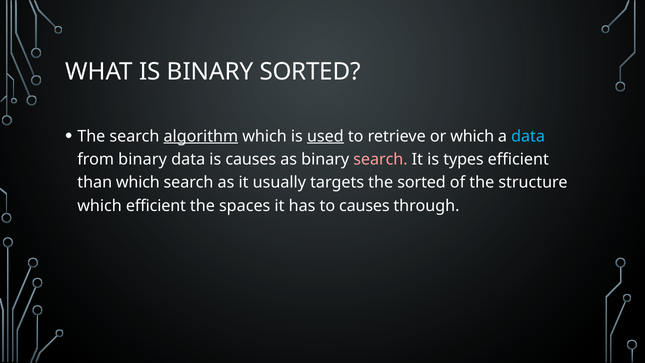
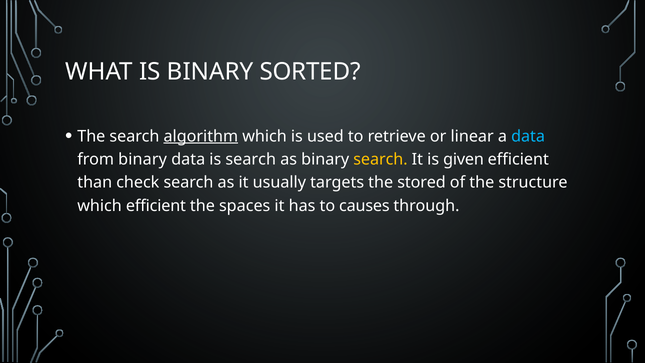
used underline: present -> none (325, 136)
or which: which -> linear (472, 136)
is causes: causes -> search (251, 159)
search colour: pink -> yellow (380, 159)
types: types -> given (463, 159)
than which: which -> check (138, 183)
the sorted: sorted -> stored (422, 183)
